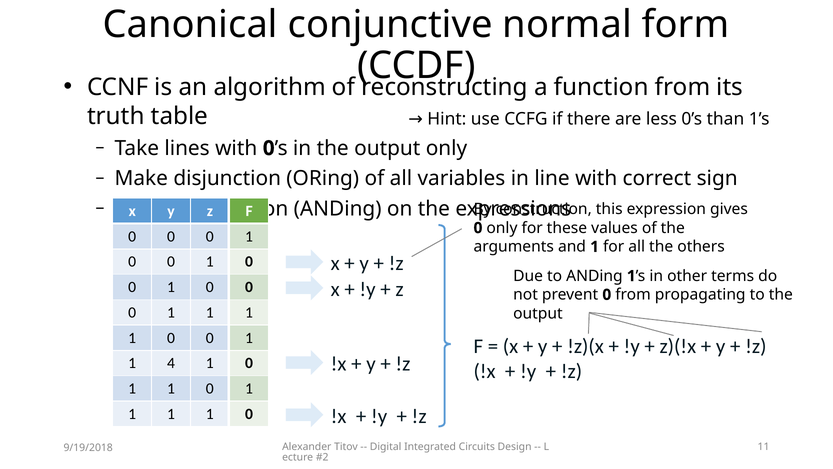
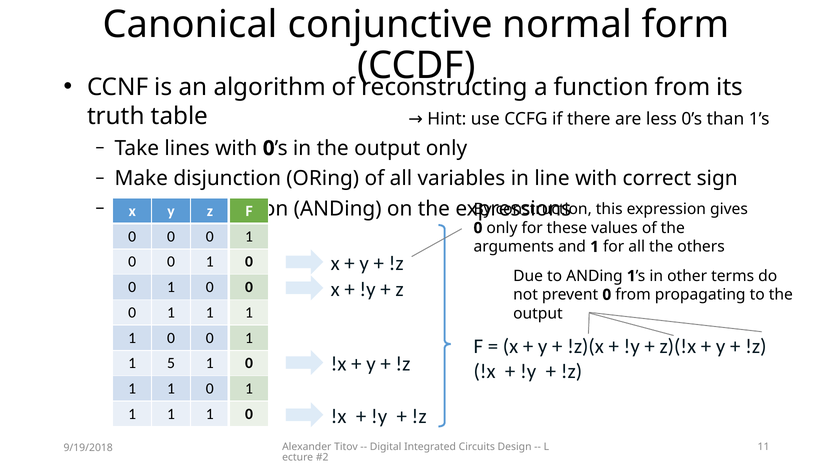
4: 4 -> 5 (171, 363)
